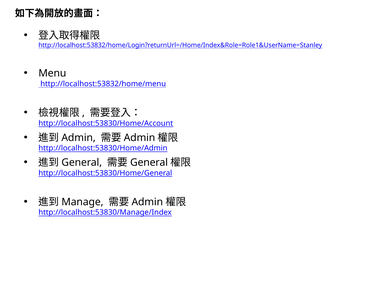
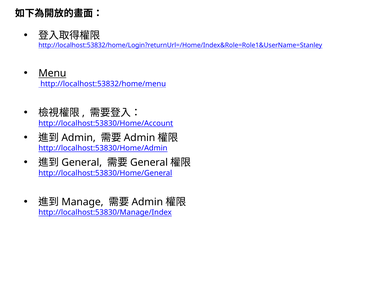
Menu underline: none -> present (52, 73)
